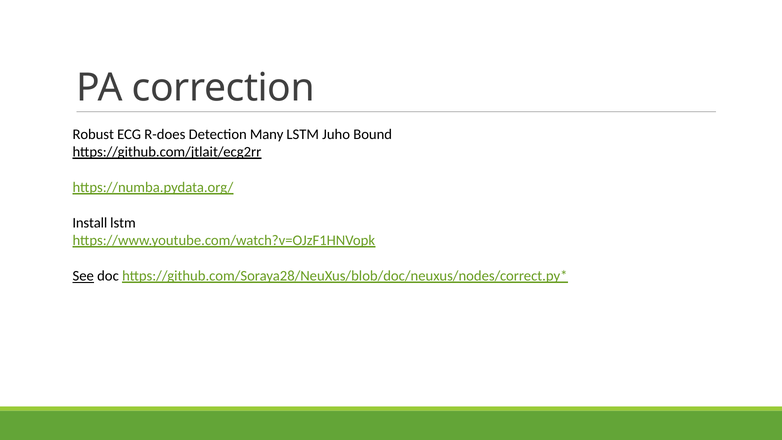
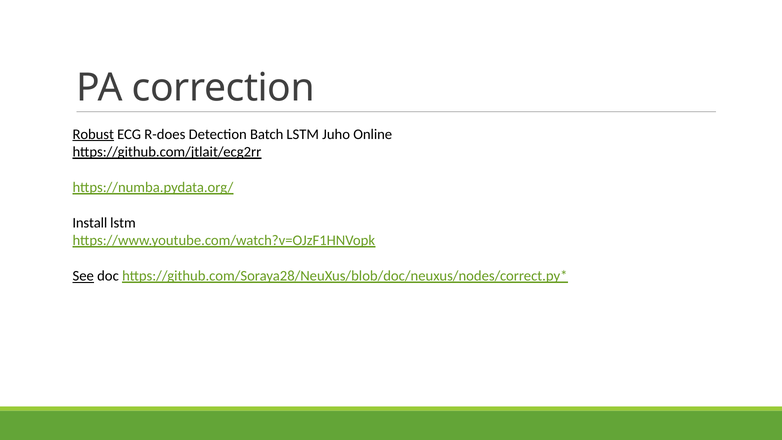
Robust underline: none -> present (93, 134)
Many: Many -> Batch (267, 134)
Bound: Bound -> Online (373, 134)
